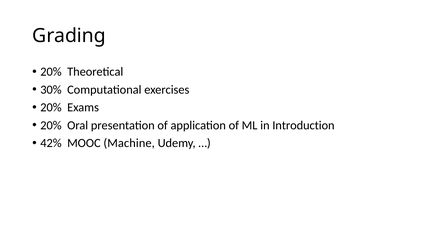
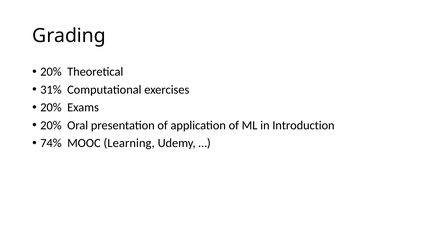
30%: 30% -> 31% (51, 89)
42%: 42% -> 74% (51, 143)
Machine: Machine -> Learning (129, 143)
